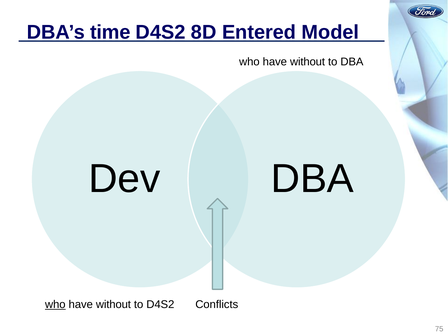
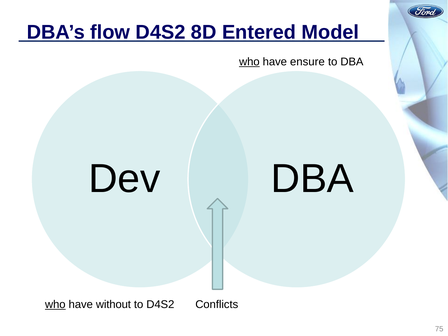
time: time -> flow (110, 32)
who underline: none -> present (249, 62)
without: without -> ensure (307, 62)
